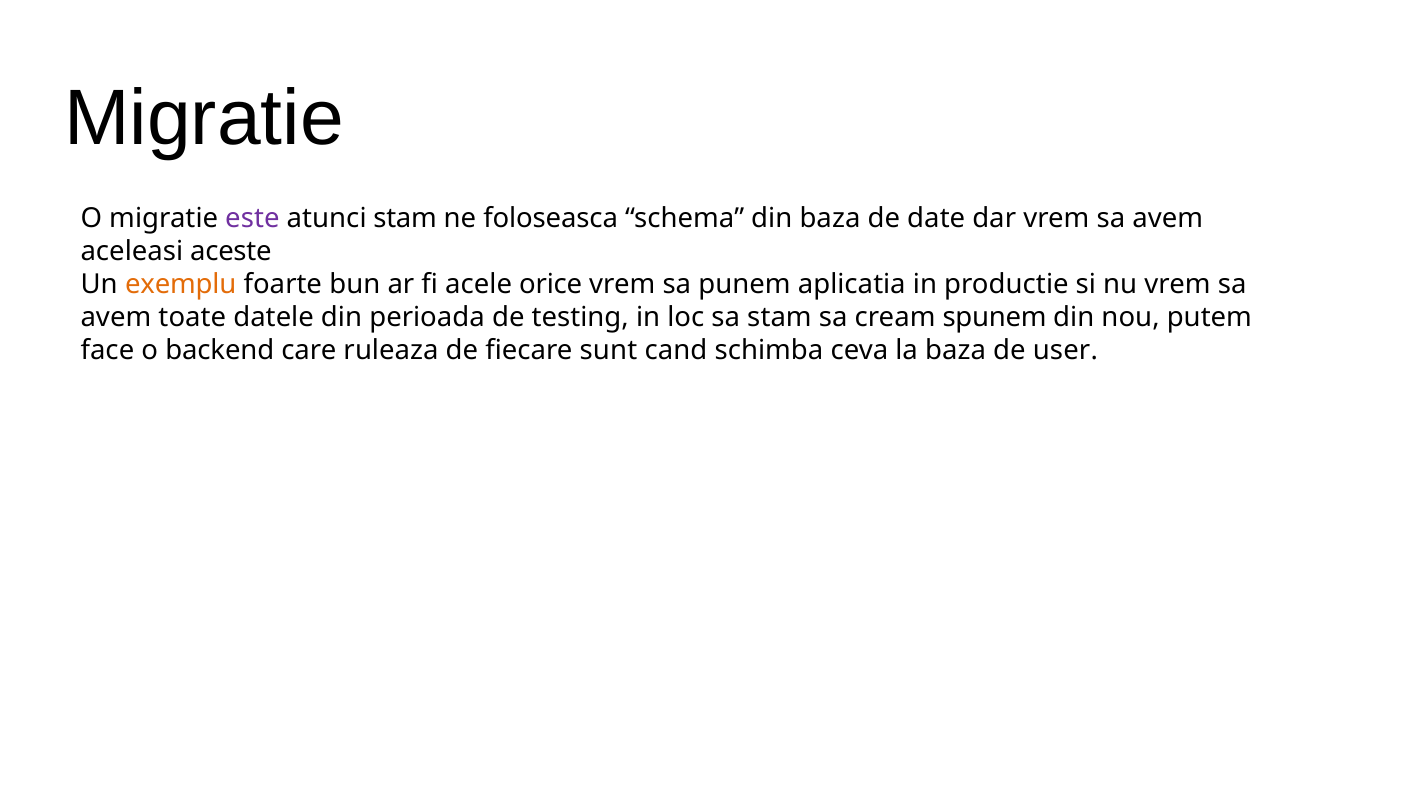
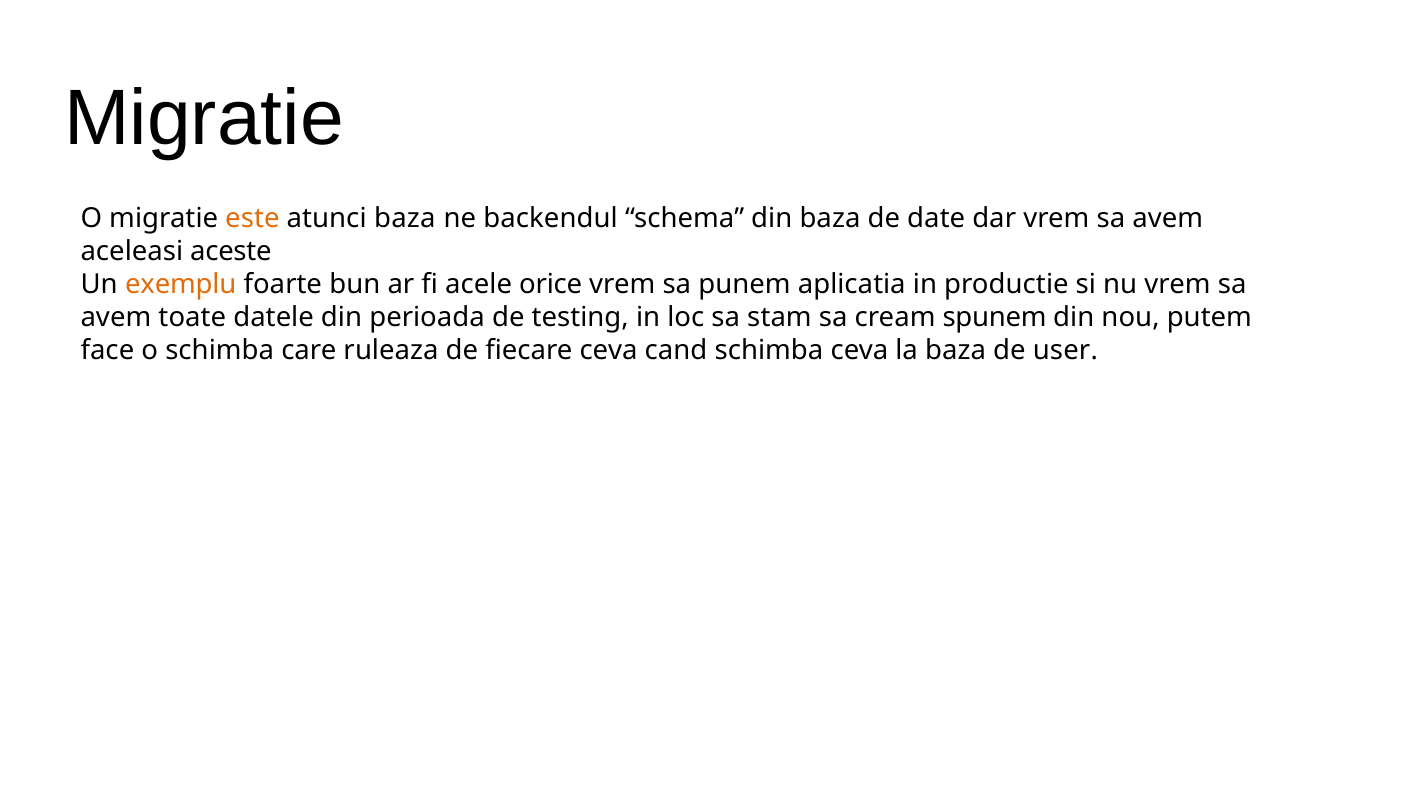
este colour: purple -> orange (252, 219)
atunci stam: stam -> baza (405, 219)
foloseasca: foloseasca -> backendul (551, 219)
o backend: backend -> schimba (220, 351)
fiecare sunt: sunt -> ceva (609, 351)
